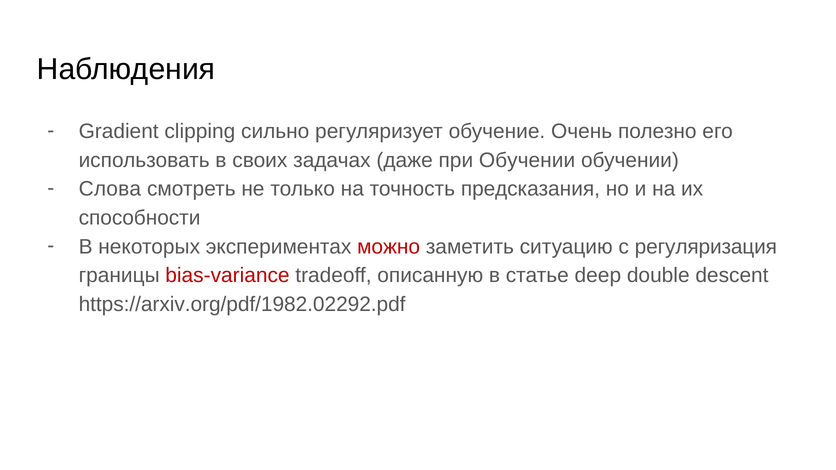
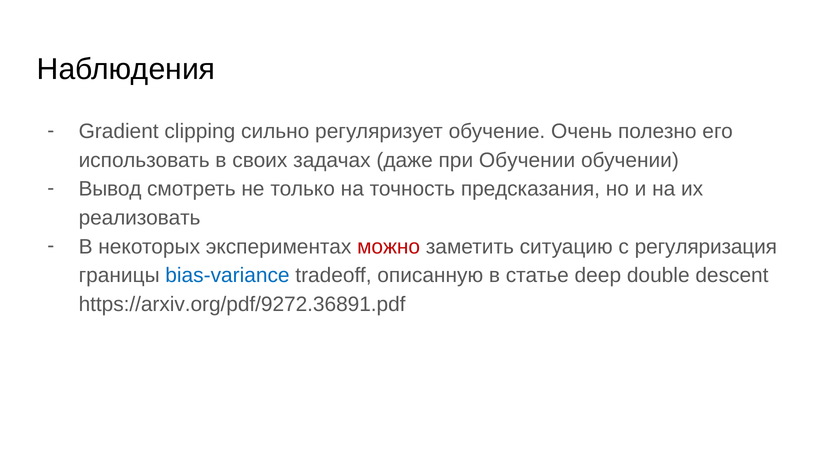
Слова: Слова -> Вывод (110, 189)
способности: способности -> реализовать (140, 218)
bias-variance colour: red -> blue (227, 276)
https://arxiv.org/pdf/1982.02292.pdf: https://arxiv.org/pdf/1982.02292.pdf -> https://arxiv.org/pdf/9272.36891.pdf (242, 304)
